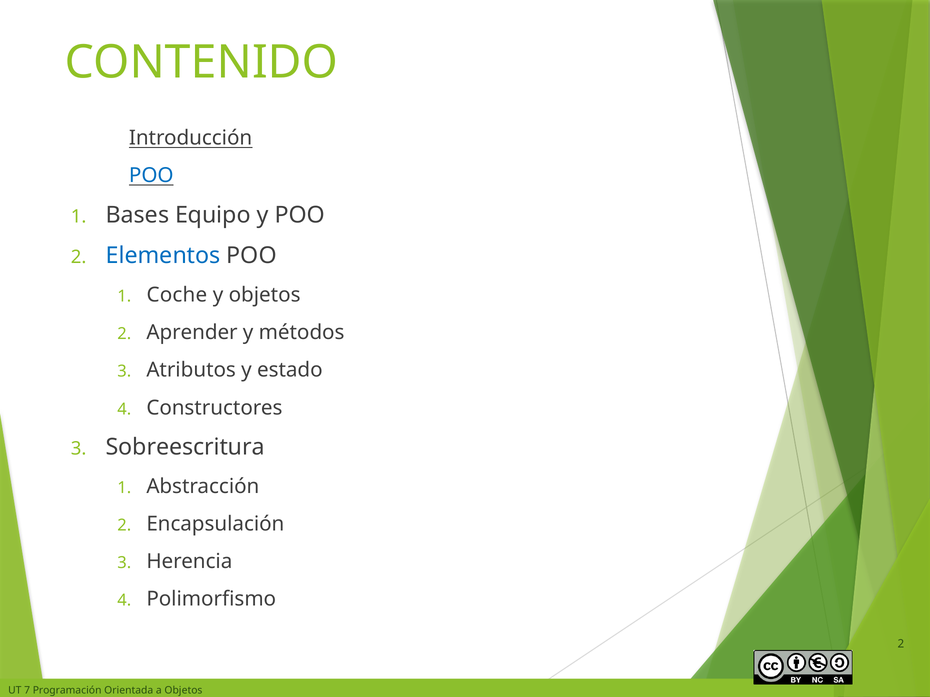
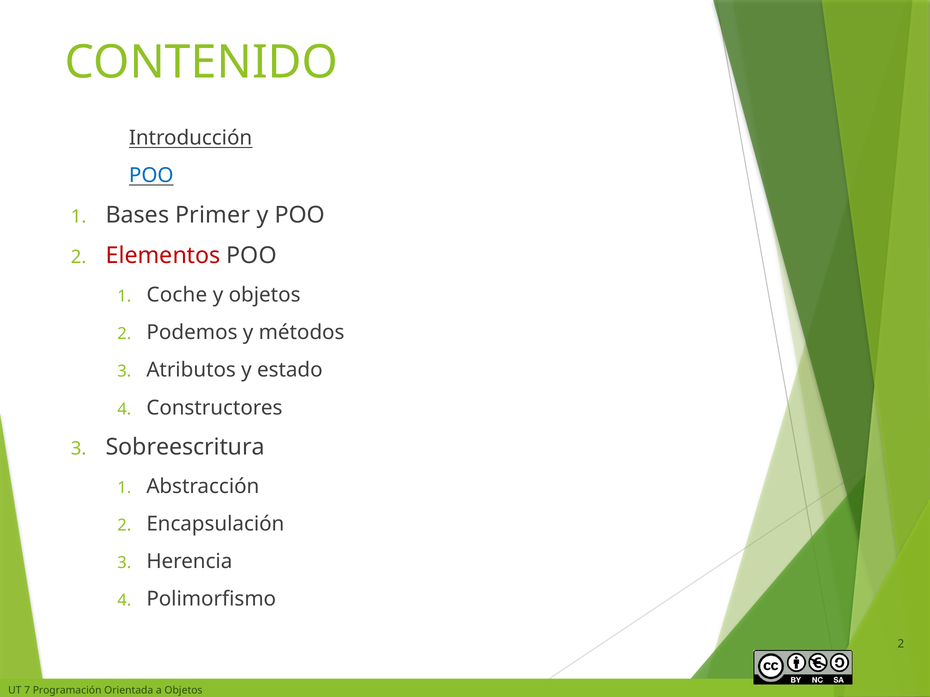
Equipo: Equipo -> Primer (213, 215)
Elementos colour: blue -> red (163, 256)
Aprender: Aprender -> Podemos (192, 333)
